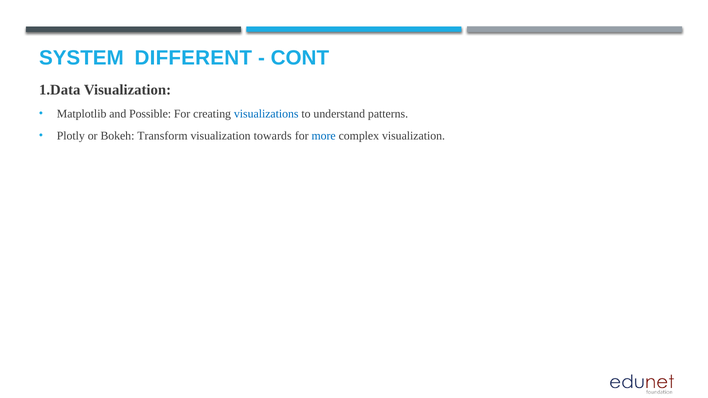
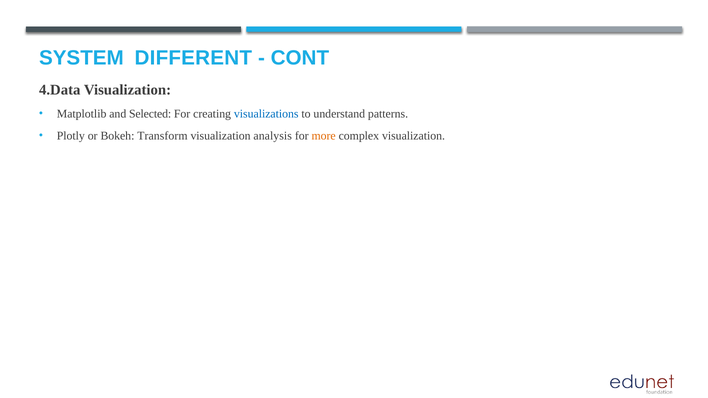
1.Data: 1.Data -> 4.Data (60, 90)
Possible: Possible -> Selected (150, 114)
towards: towards -> analysis (273, 136)
more colour: blue -> orange (324, 136)
